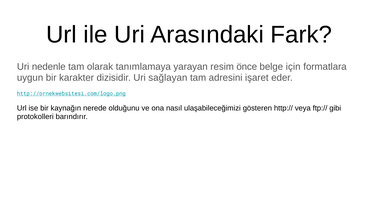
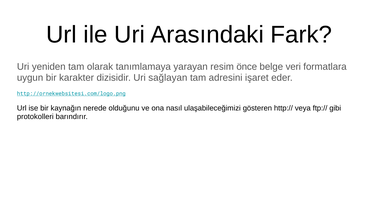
nedenle: nedenle -> yeniden (49, 67)
için: için -> veri (293, 67)
